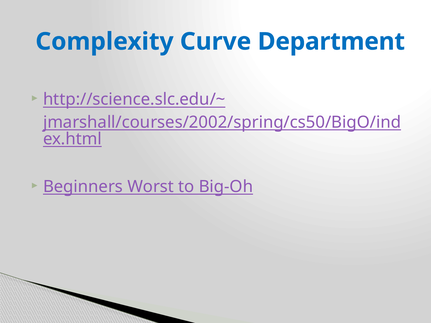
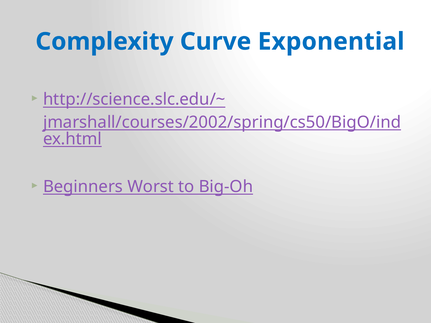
Department: Department -> Exponential (331, 42)
